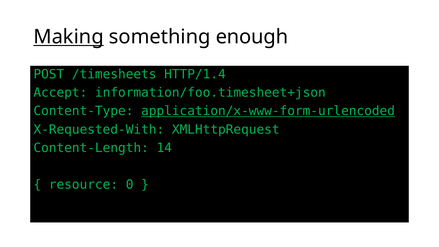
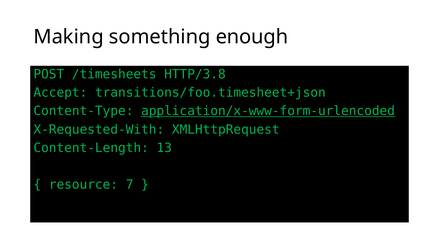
Making underline: present -> none (69, 37)
HTTP/1.4: HTTP/1.4 -> HTTP/3.8 (195, 74)
information/foo.timesheet+json: information/foo.timesheet+json -> transitions/foo.timesheet+json (210, 93)
14: 14 -> 13 (164, 148)
0: 0 -> 7 (130, 185)
